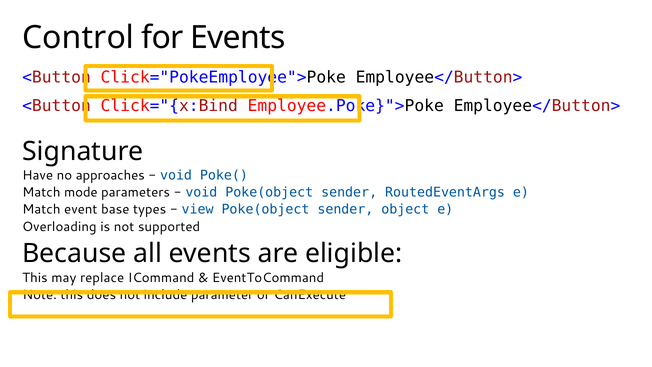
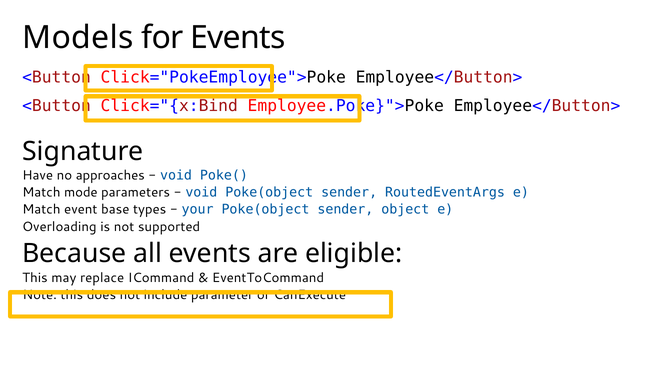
Control: Control -> Models (78, 37)
view: view -> your (198, 209)
